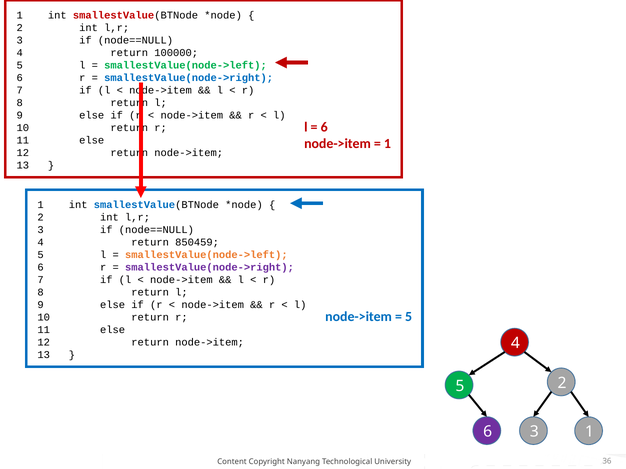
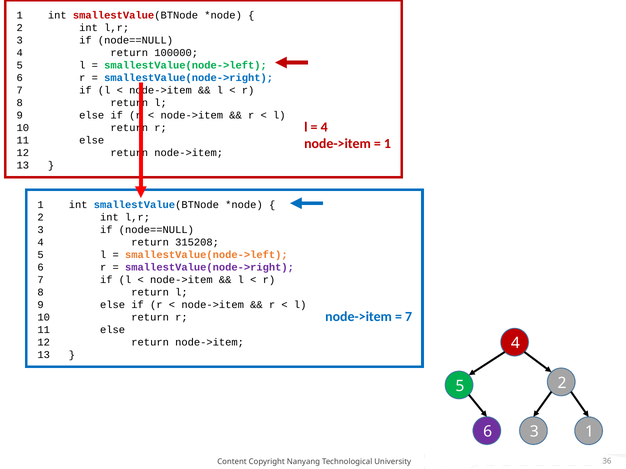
6: 6 -> 4 (324, 127)
850459: 850459 -> 315208 (197, 243)
5: 5 -> 7 (409, 317)
